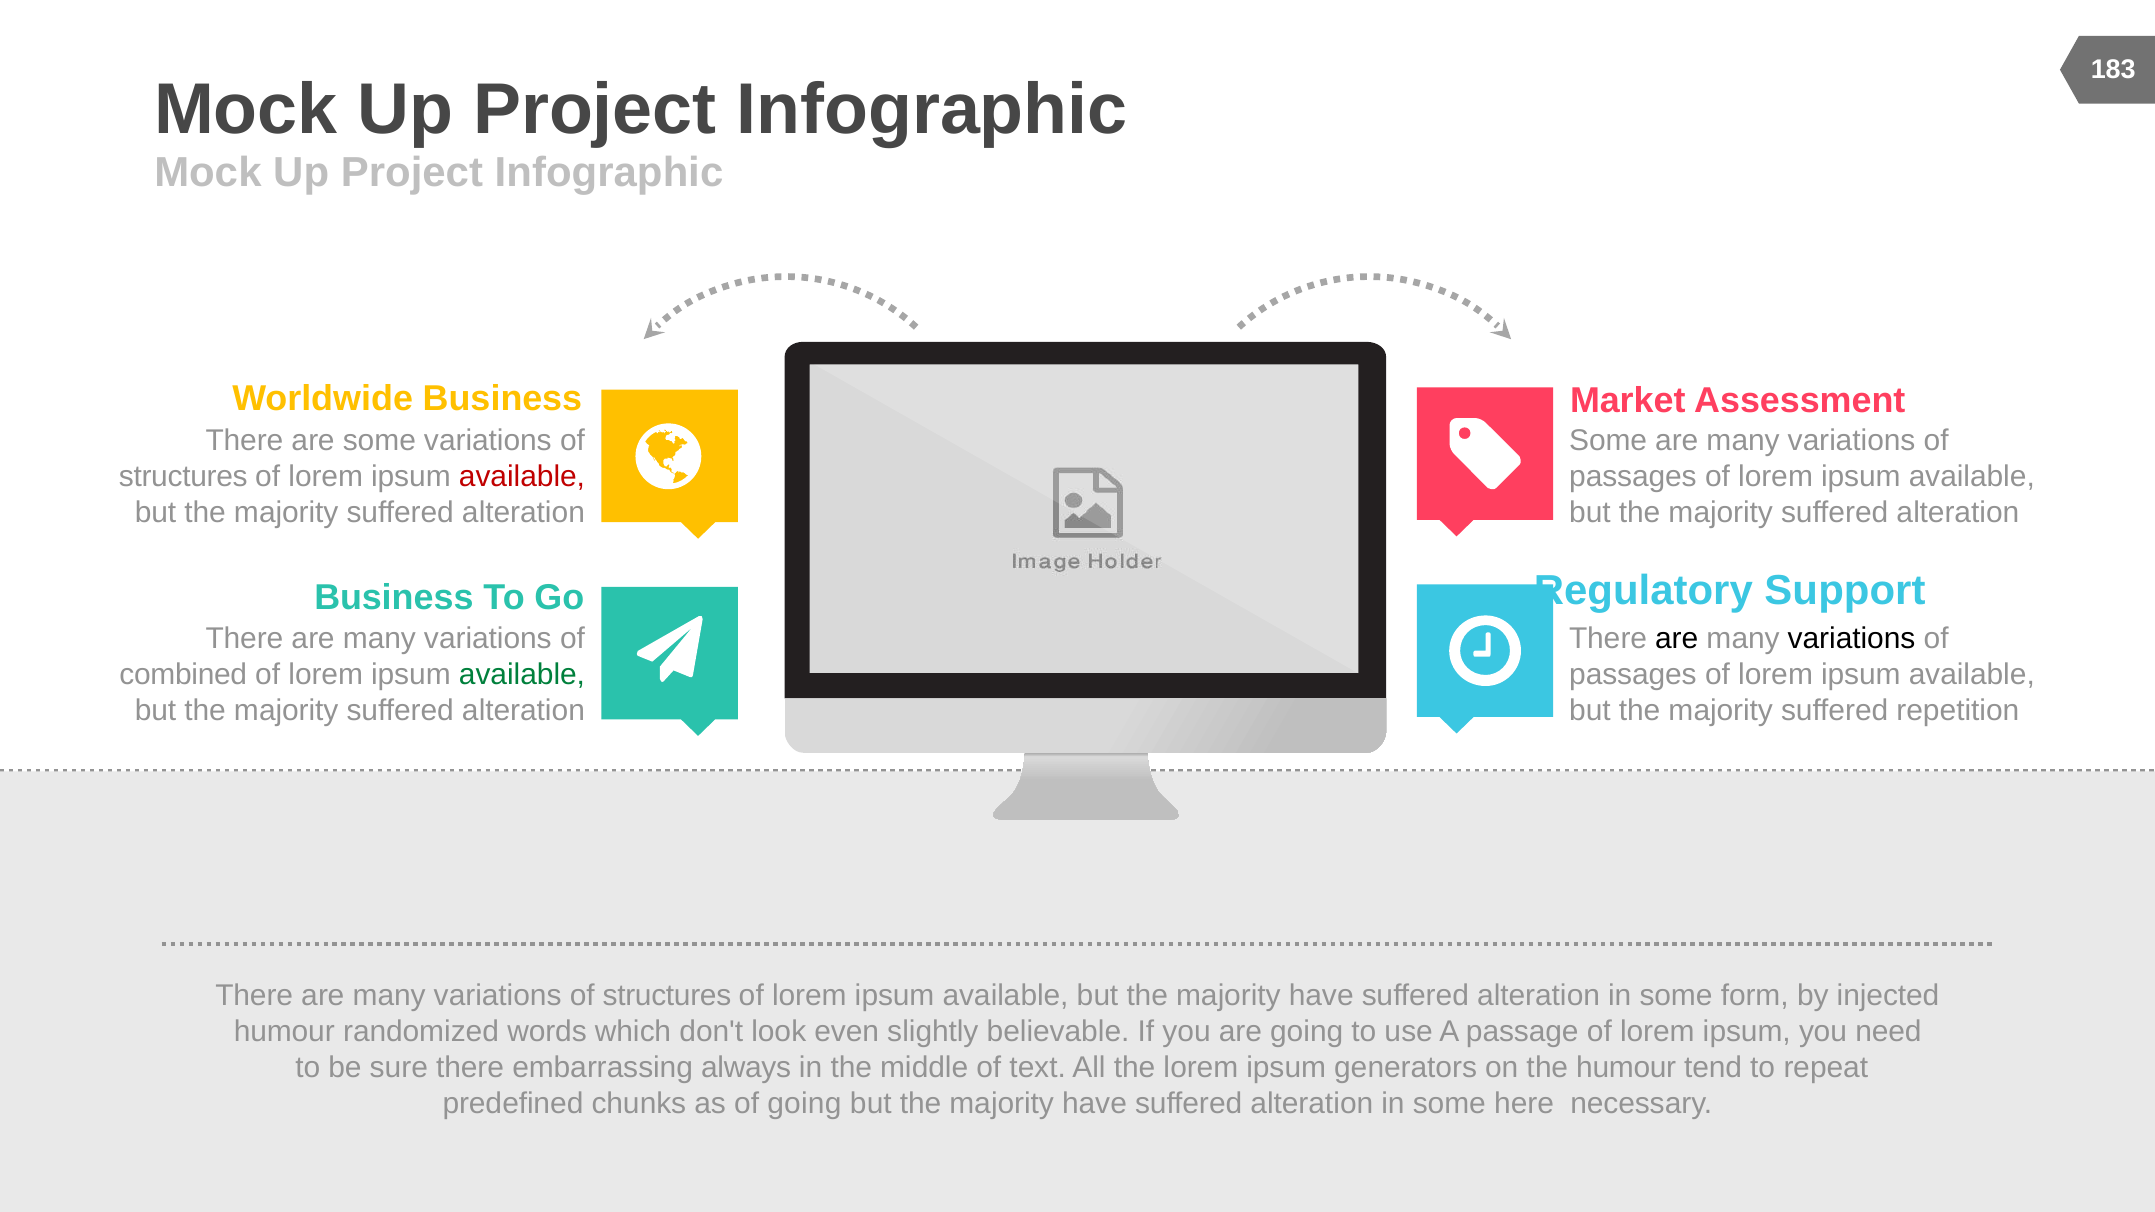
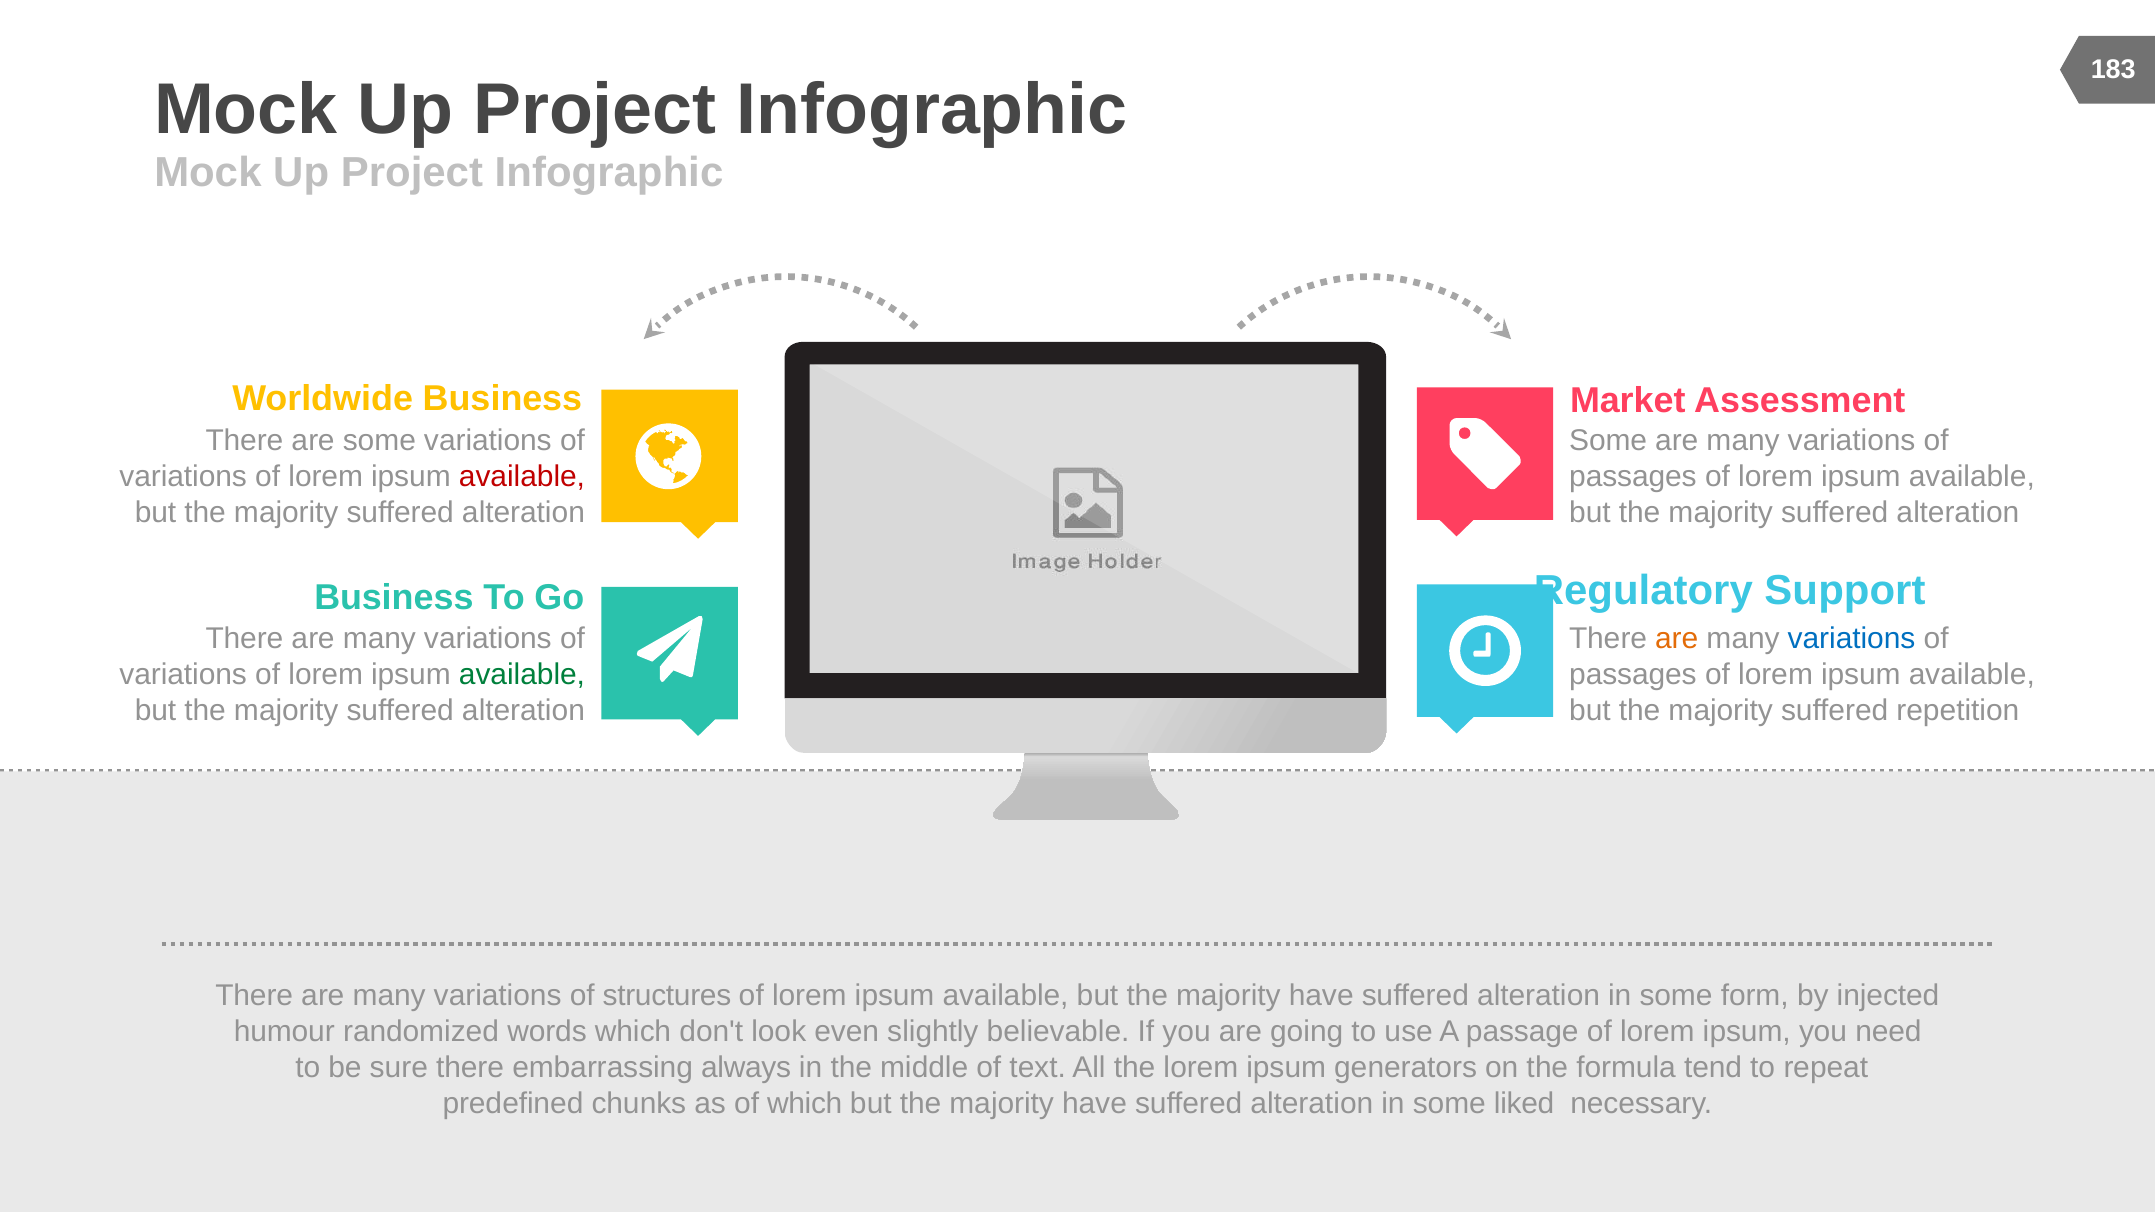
structures: structures -> variations (183, 477)
are colour: black -> orange (1677, 638)
variations colour: black -> blue (1852, 638)
combined: combined -> variations (183, 674)
the humour: humour -> formula (1626, 1068)
of going: going -> which (805, 1104)
here: here -> liked (1524, 1104)
